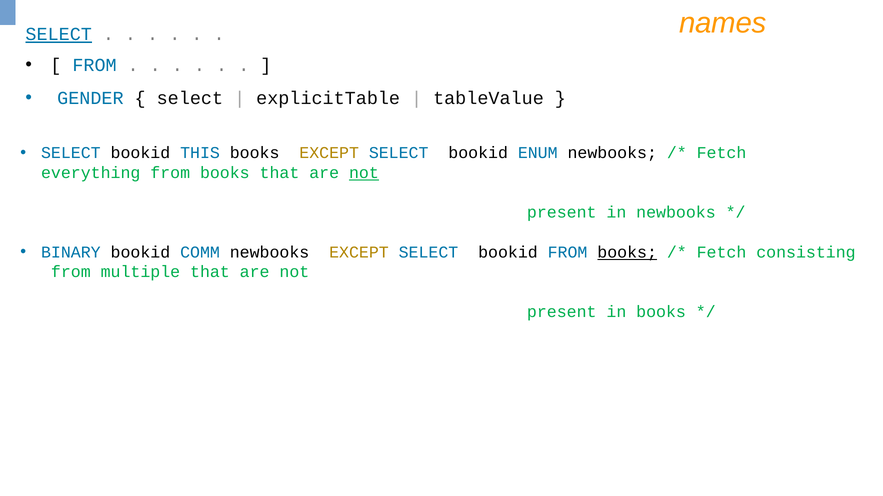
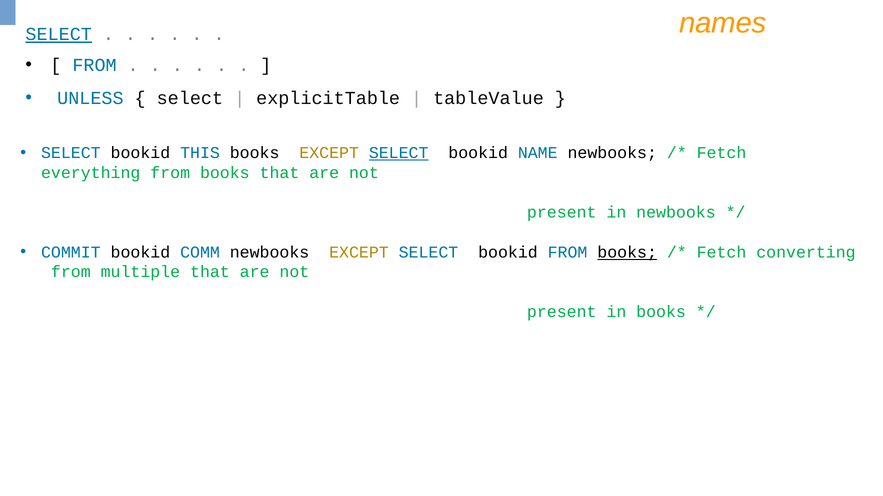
GENDER: GENDER -> UNLESS (90, 98)
SELECT underline: none -> present (399, 153)
ENUM: ENUM -> NAME (538, 153)
not underline: present -> none (364, 173)
BINARY: BINARY -> COMMIT (71, 252)
consisting: consisting -> converting (806, 252)
